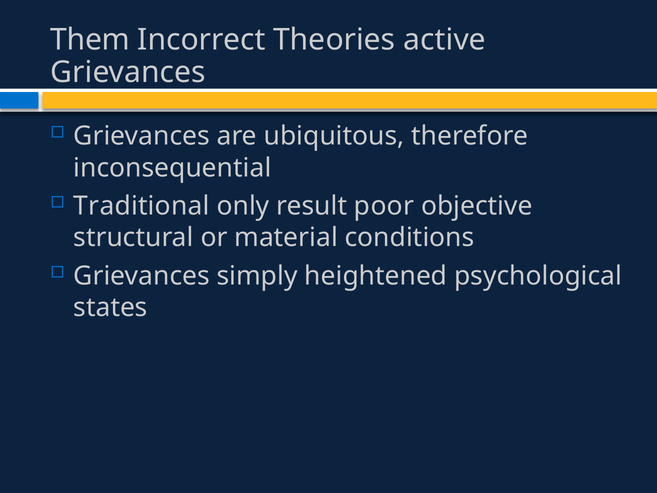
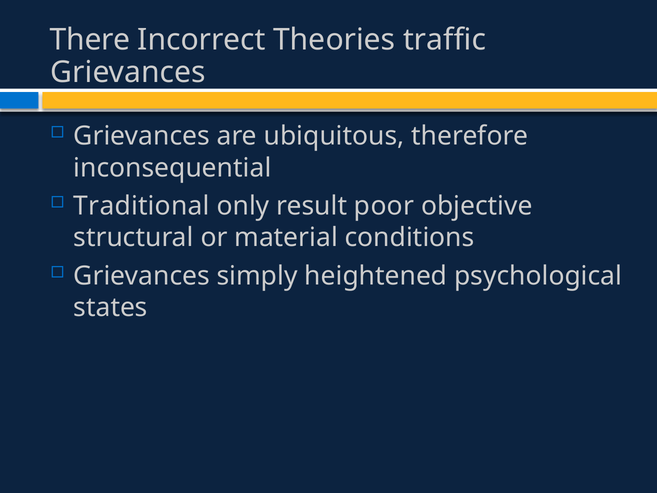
Them: Them -> There (90, 40)
active: active -> traffic (445, 40)
